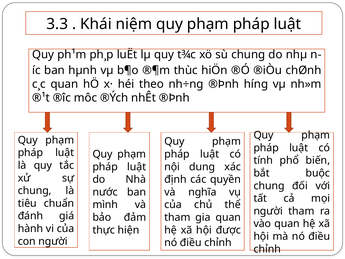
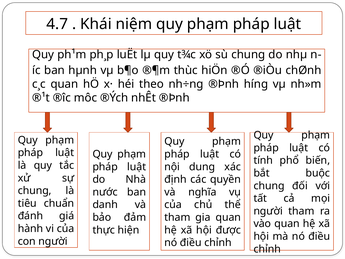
3.3: 3.3 -> 4.7 (57, 24)
mình: mình -> danh (105, 205)
